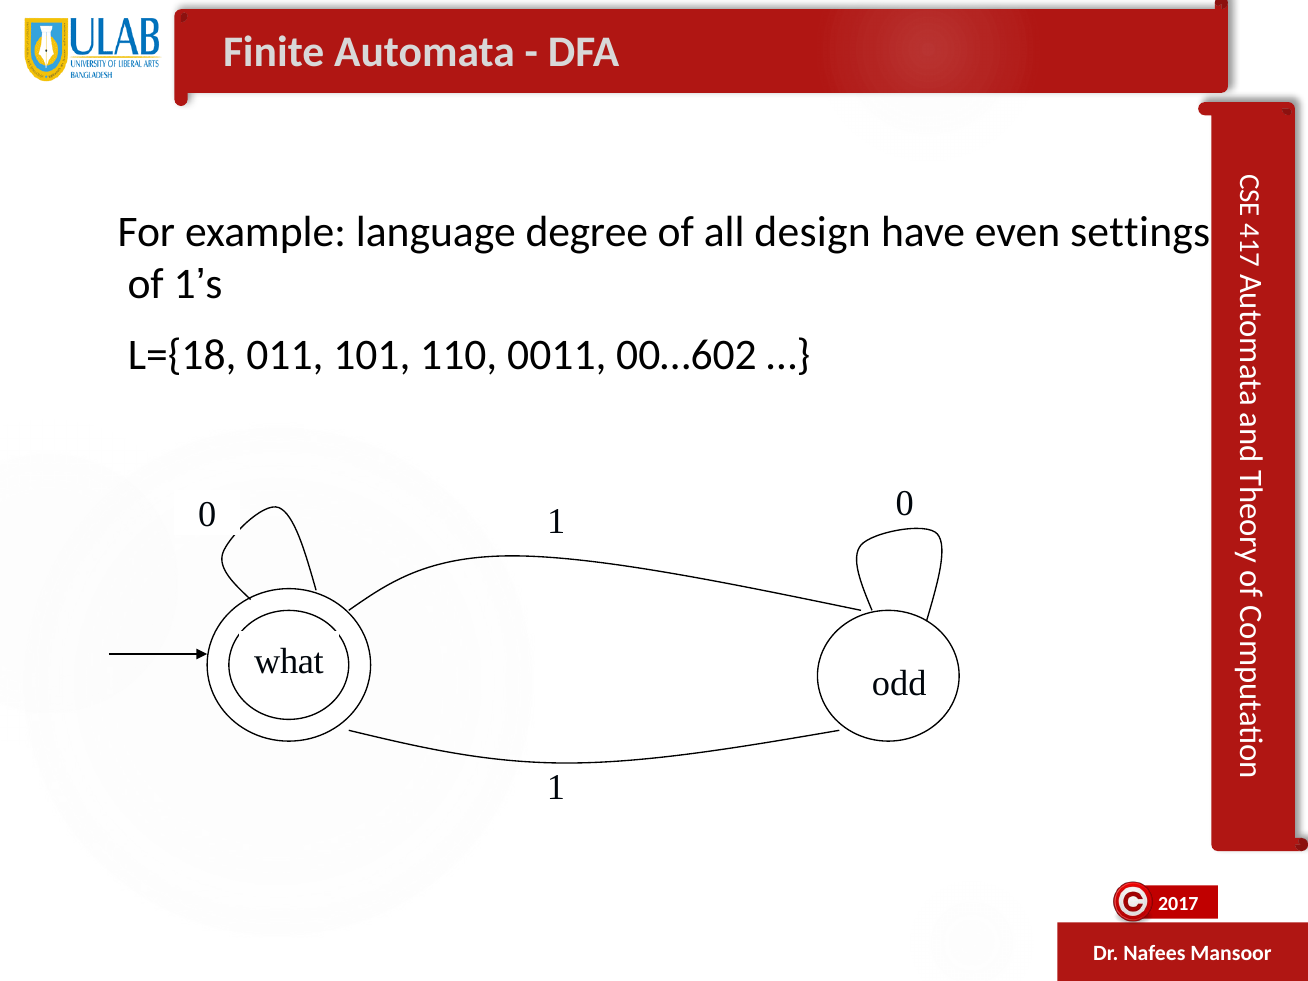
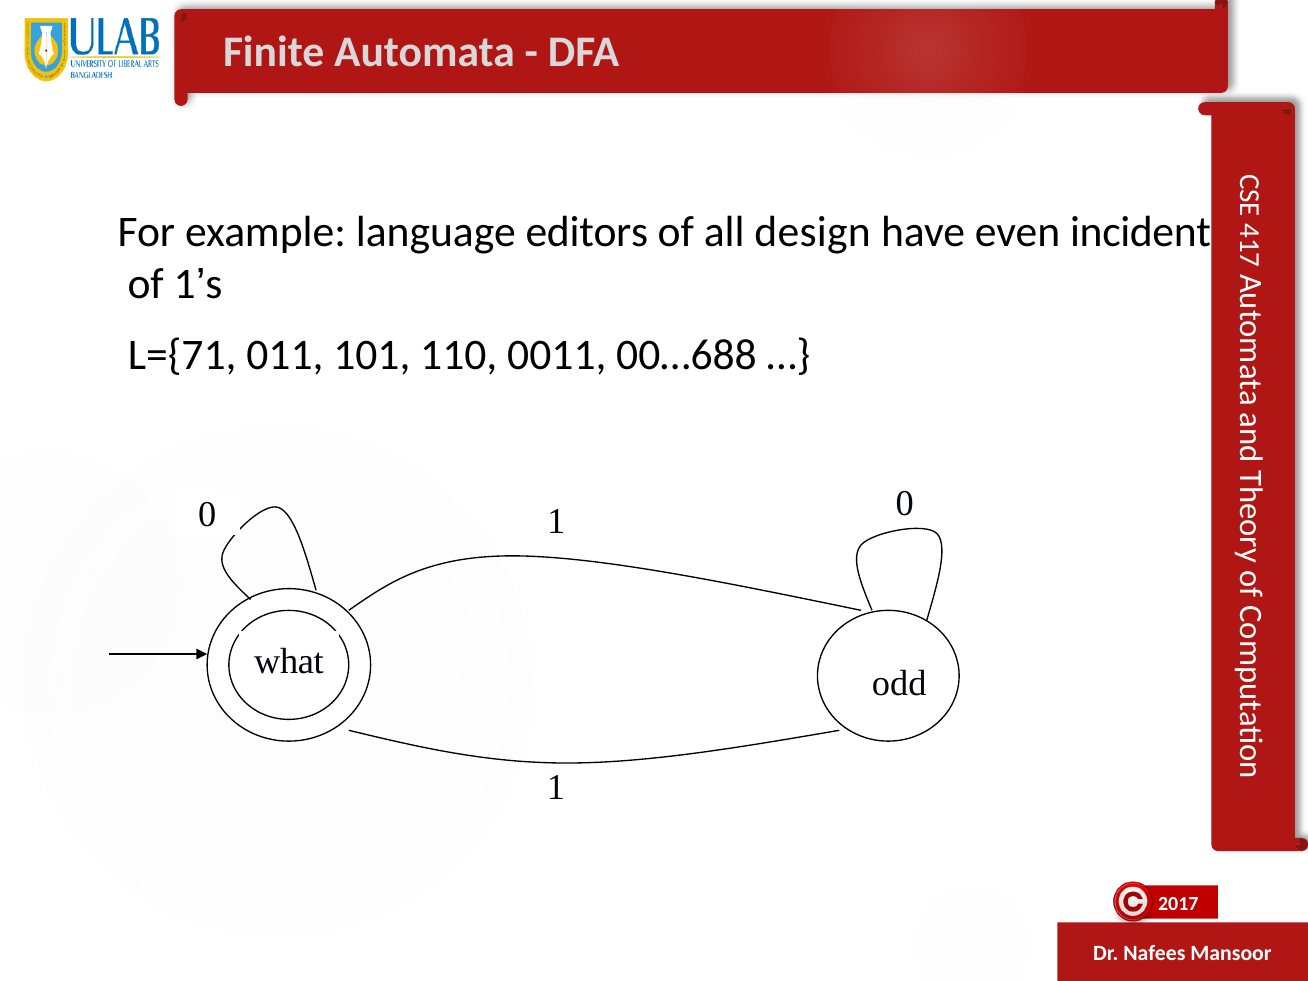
degree: degree -> editors (587, 232)
settings: settings -> incident (1140, 232)
L={18: L={18 -> L={71 (182, 355)
00…602: 00…602 -> 00…688 (687, 355)
